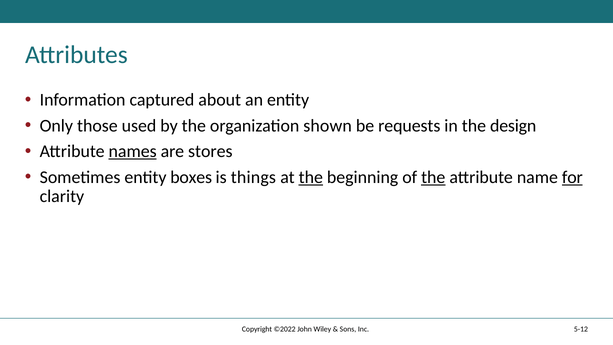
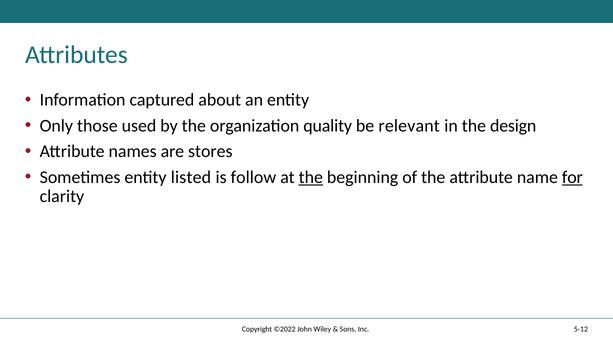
shown: shown -> quality (328, 126)
requests: requests -> relevant (409, 126)
names underline: present -> none (133, 151)
boxes: boxes -> listed (191, 177)
things: things -> follow (253, 177)
the underline: present -> none (433, 177)
